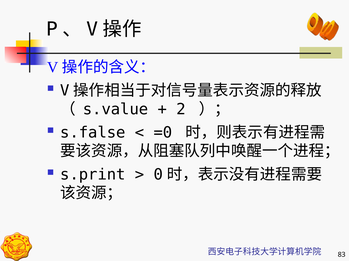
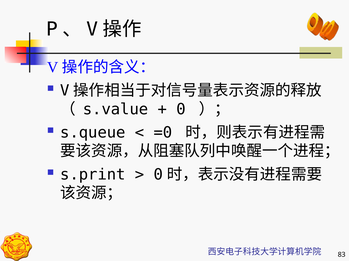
2: 2 -> 0 (181, 109)
s.false: s.false -> s.queue (93, 133)
